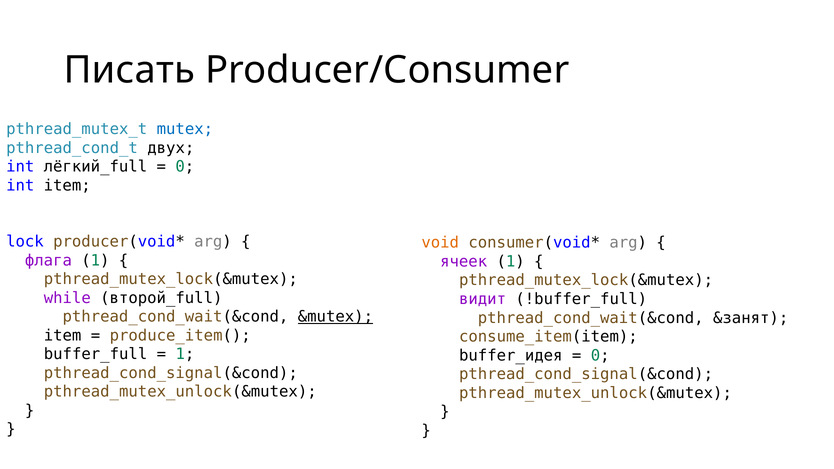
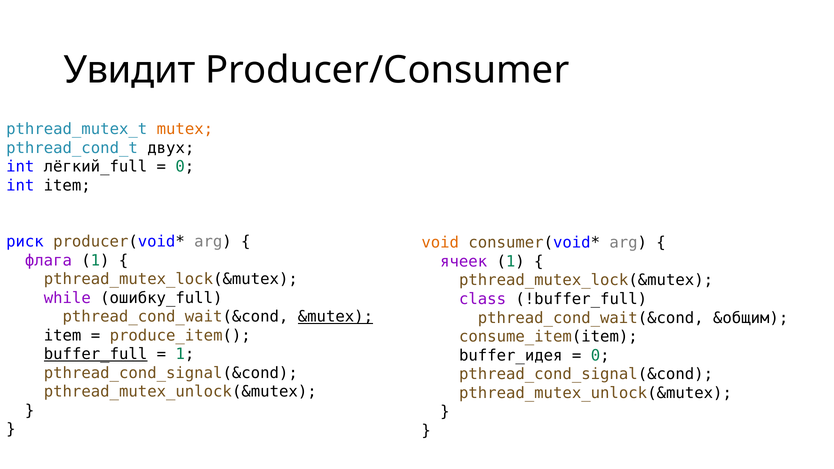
Писать: Писать -> Увидит (129, 70)
mutex colour: blue -> orange (185, 129)
lock: lock -> риск (25, 242)
второй_full: второй_full -> ошибку_full (161, 298)
видит: видит -> class (483, 299)
&занят: &занят -> &общим (751, 318)
buffer_full underline: none -> present (96, 354)
